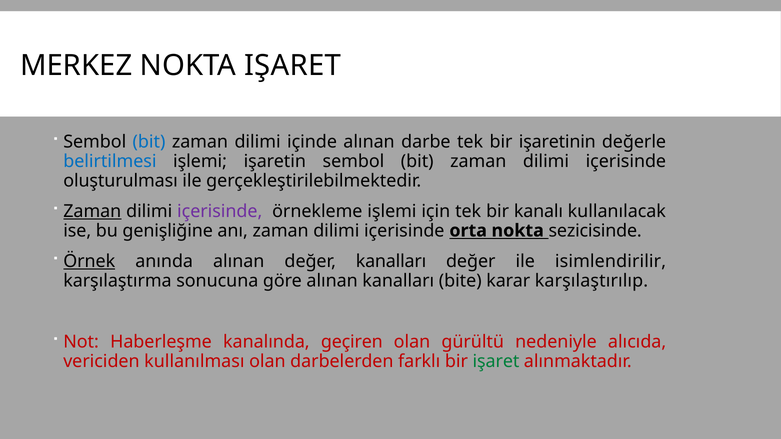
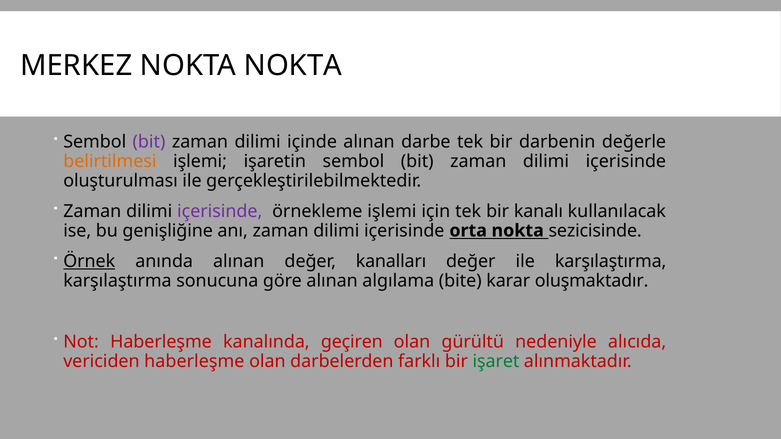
NOKTA IŞARET: IŞARET -> NOKTA (293, 66)
bit colour: blue -> purple (149, 142)
işaretinin: işaretinin -> darbenin (557, 142)
belirtilmesi colour: blue -> orange (110, 161)
Zaman underline: present -> none (92, 211)
ile isimlendirilir: isimlendirilir -> karşılaştırma (611, 261)
alınan kanalları: kanalları -> algılama (398, 281)
karşılaştırılıp: karşılaştırılıp -> oluşmaktadır (592, 281)
vericiden kullanılması: kullanılması -> haberleşme (194, 362)
